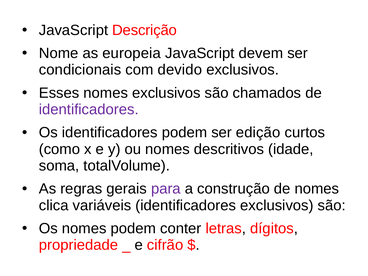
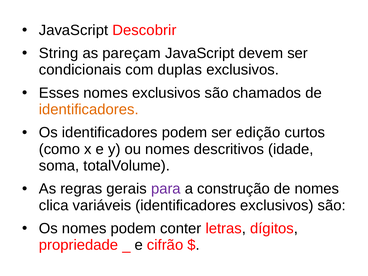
Descrição: Descrição -> Descobrir (144, 30)
Nome: Nome -> String (59, 53)
europeia: europeia -> pareçam (132, 53)
devido: devido -> duplas (180, 70)
identificadores colour: purple -> orange (89, 109)
